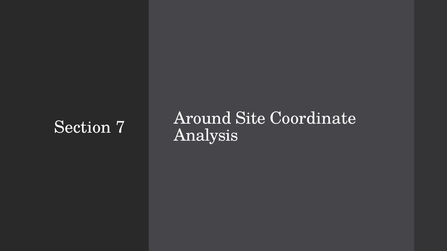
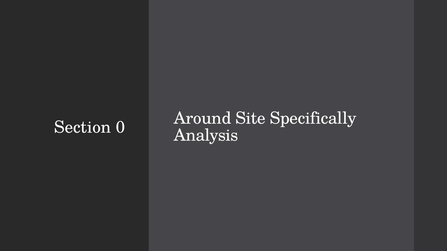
Coordinate: Coordinate -> Specifically (313, 118)
7: 7 -> 0 (120, 128)
